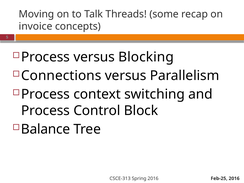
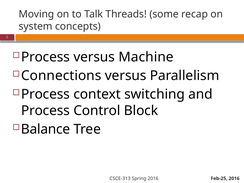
invoice: invoice -> system (36, 26)
Blocking: Blocking -> Machine (146, 57)
